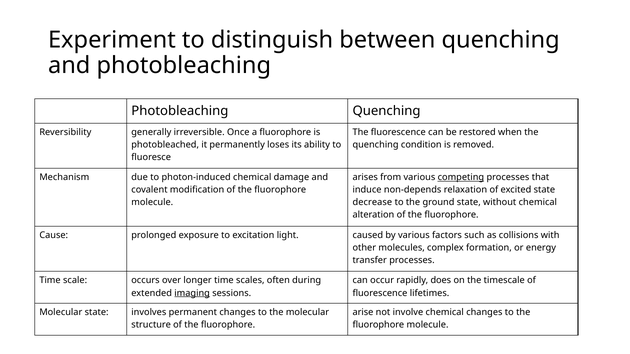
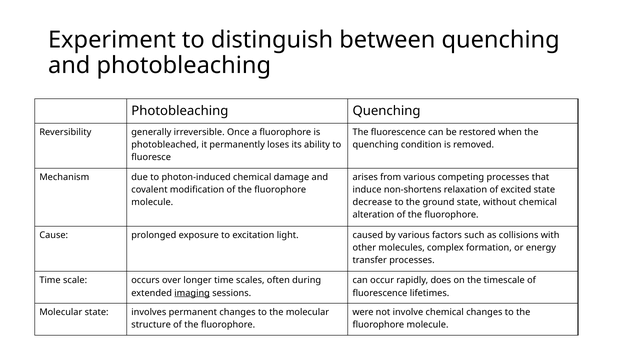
competing underline: present -> none (461, 177)
non-depends: non-depends -> non-shortens (413, 190)
arise: arise -> were (363, 313)
